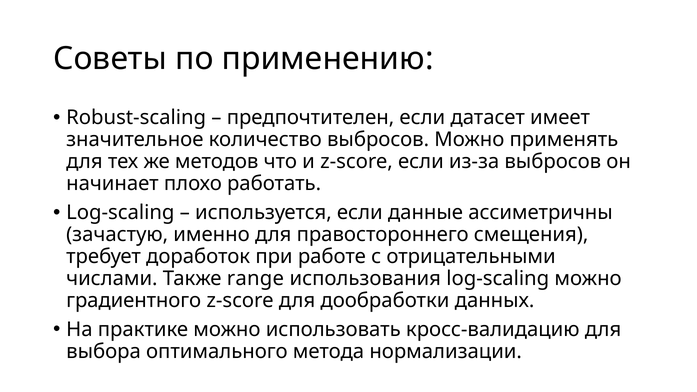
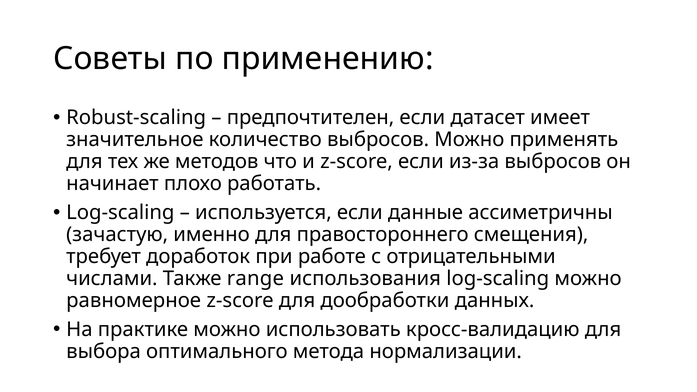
градиентного: градиентного -> равномерное (134, 300)
